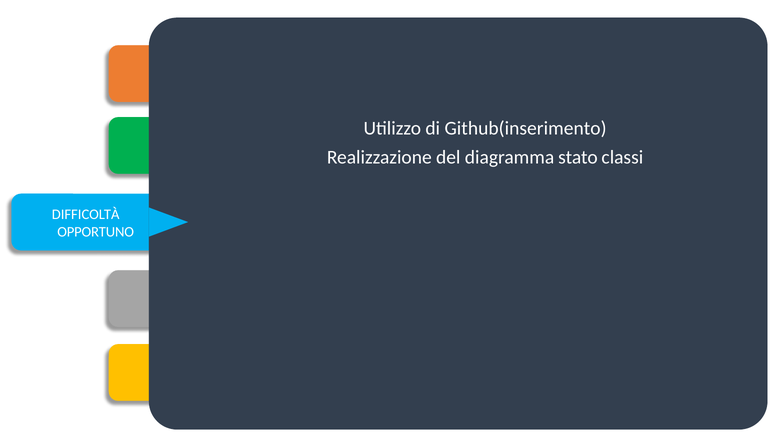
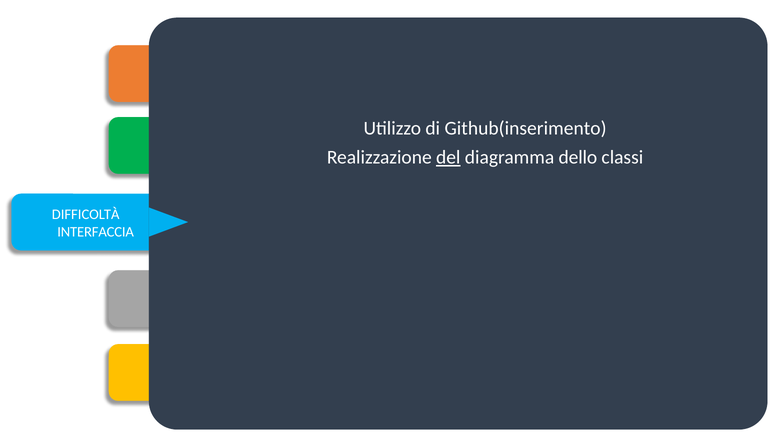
del underline: none -> present (448, 157)
stato: stato -> dello (578, 157)
OPPORTUNO: OPPORTUNO -> INTERFACCIA (96, 232)
